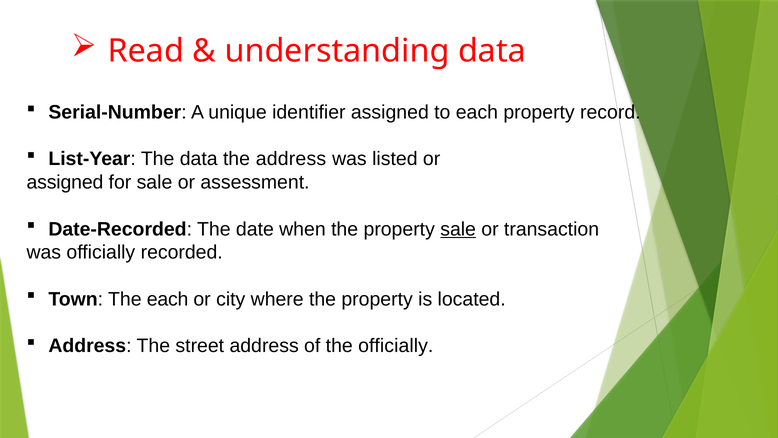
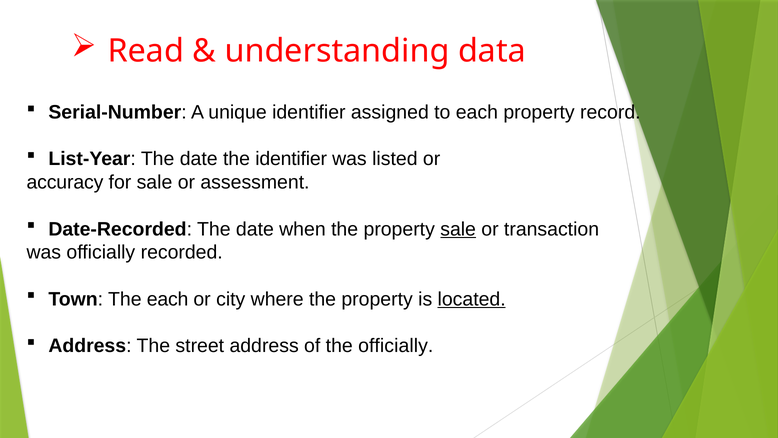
List-Year The data: data -> date (199, 159)
the address: address -> identifier (291, 159)
assigned: assigned -> accuracy (65, 182)
located underline: none -> present (472, 299)
